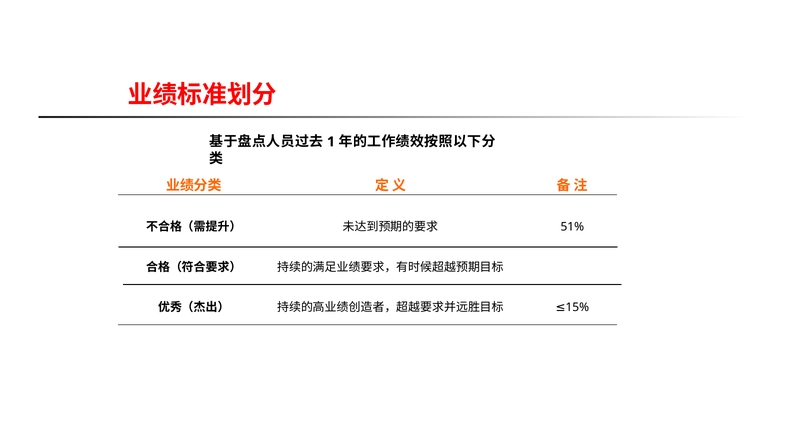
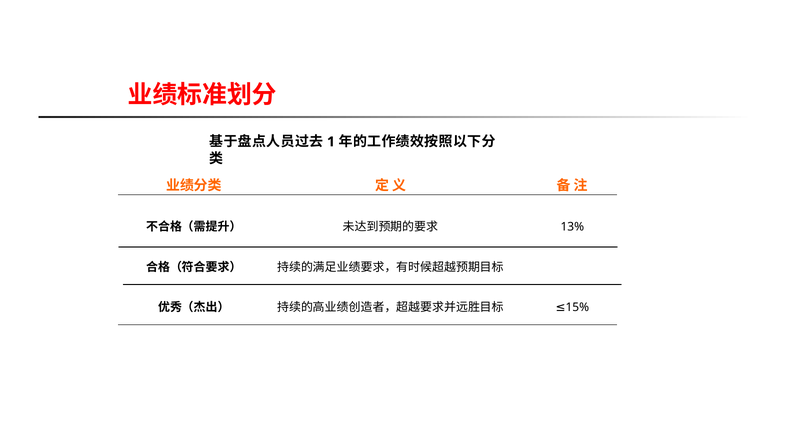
51%: 51% -> 13% (572, 227)
